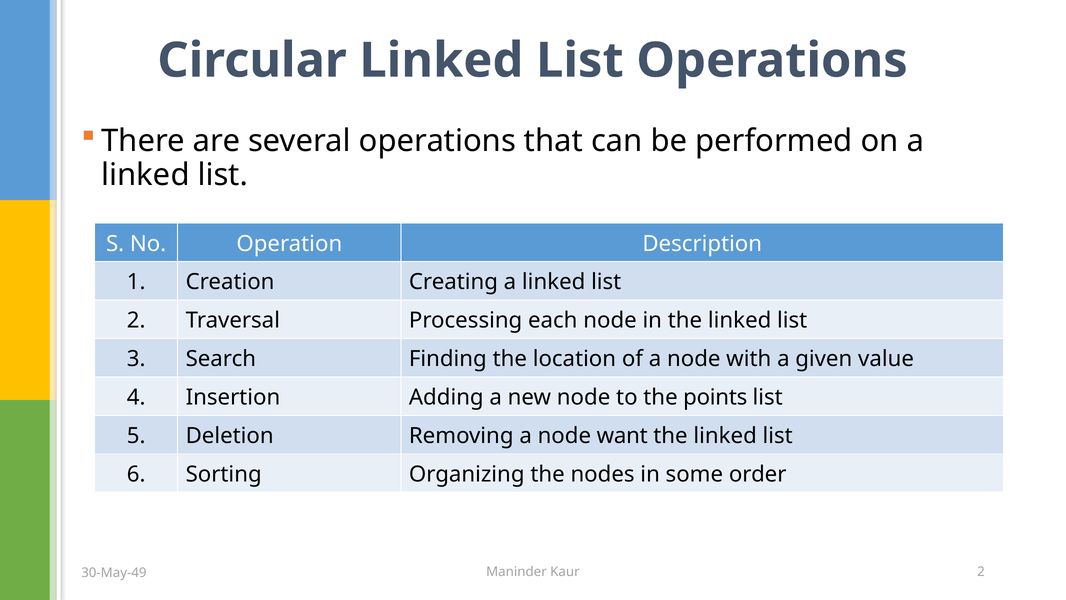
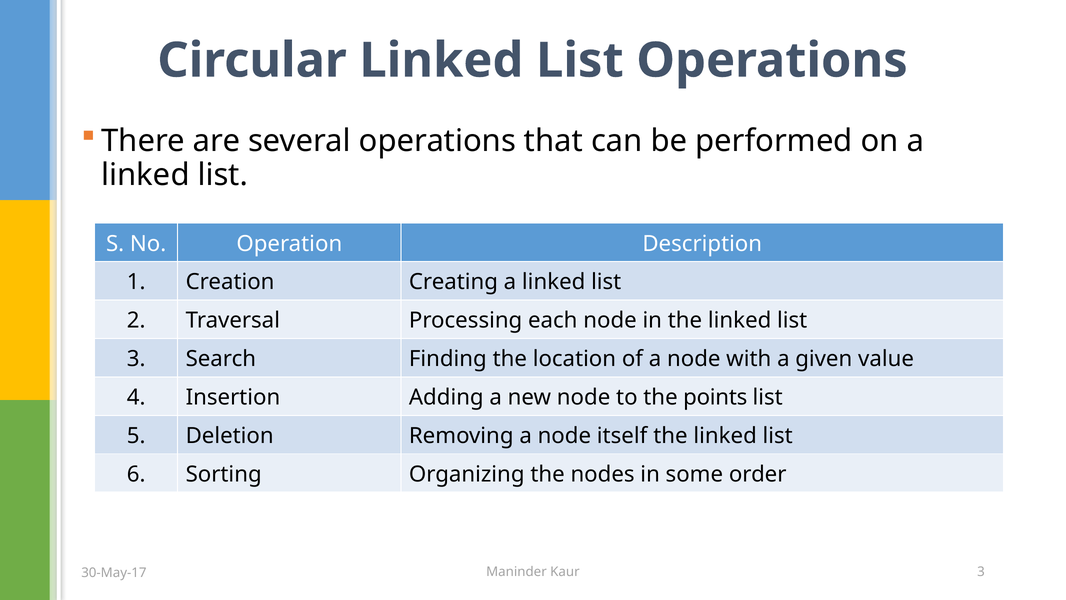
want: want -> itself (622, 436)
Kaur 2: 2 -> 3 (981, 572)
30-May-49: 30-May-49 -> 30-May-17 (114, 573)
